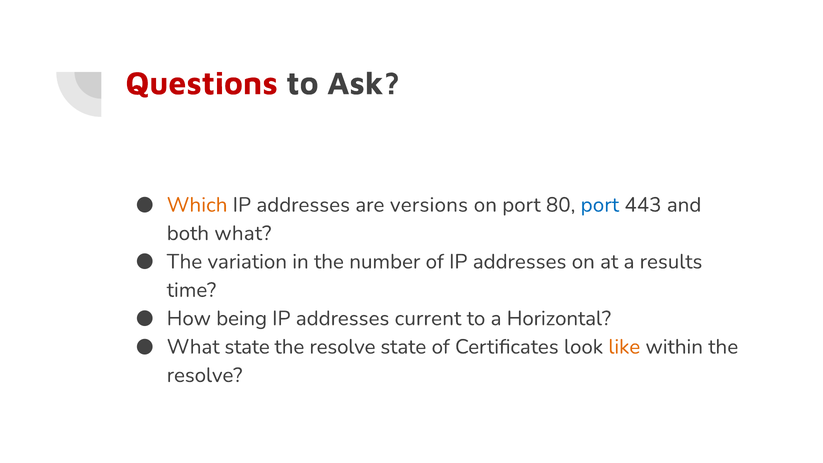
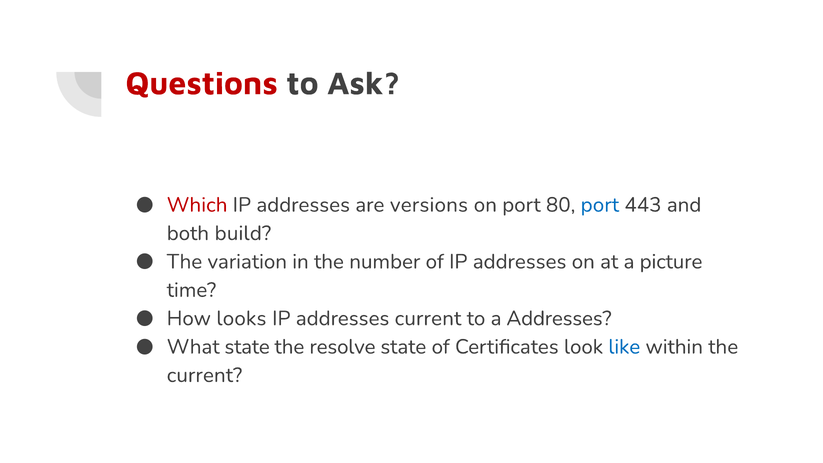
Which colour: orange -> red (197, 205)
both what: what -> build (243, 233)
results: results -> picture (671, 262)
being: being -> looks (241, 318)
a Horizontal: Horizontal -> Addresses (559, 318)
like colour: orange -> blue (624, 347)
resolve: resolve -> current (204, 375)
